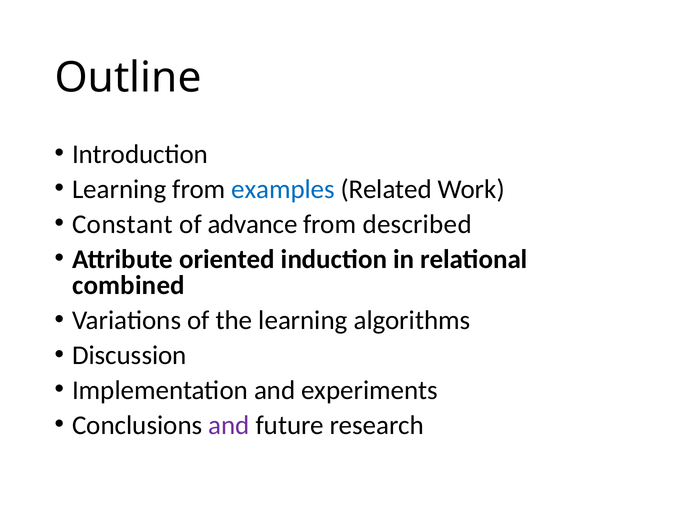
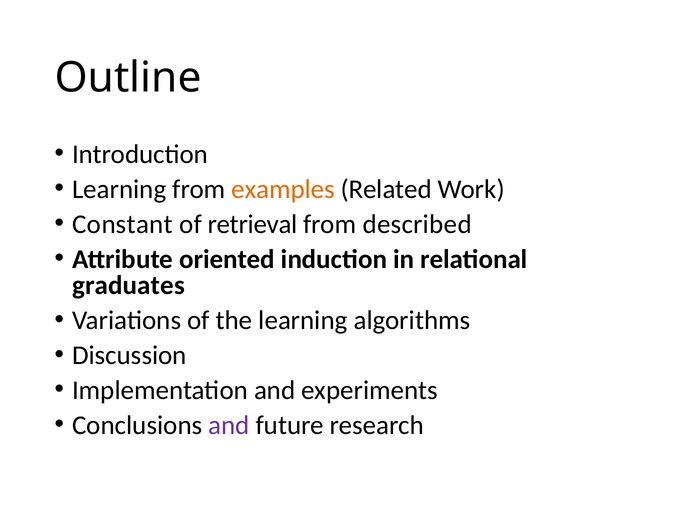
examples colour: blue -> orange (283, 189)
advance: advance -> retrieval (253, 224)
combined: combined -> graduates (128, 286)
